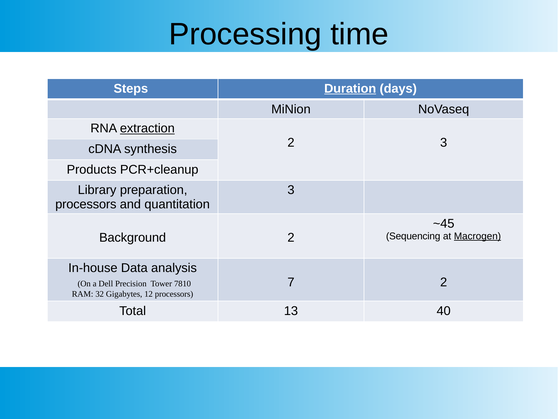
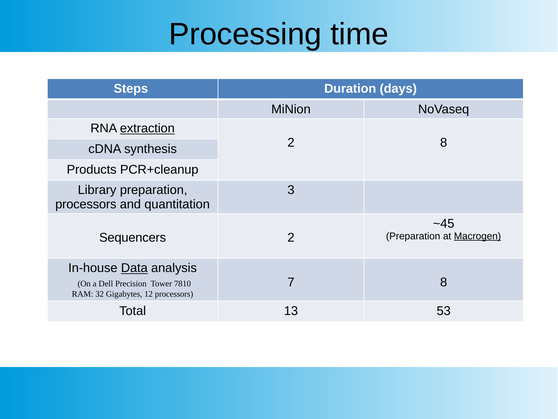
Duration underline: present -> none (350, 89)
2 3: 3 -> 8 (444, 142)
Sequencing: Sequencing -> Preparation (413, 236)
Background: Background -> Sequencers (133, 237)
Data underline: none -> present (134, 268)
7 2: 2 -> 8 (444, 282)
40: 40 -> 53 (444, 311)
